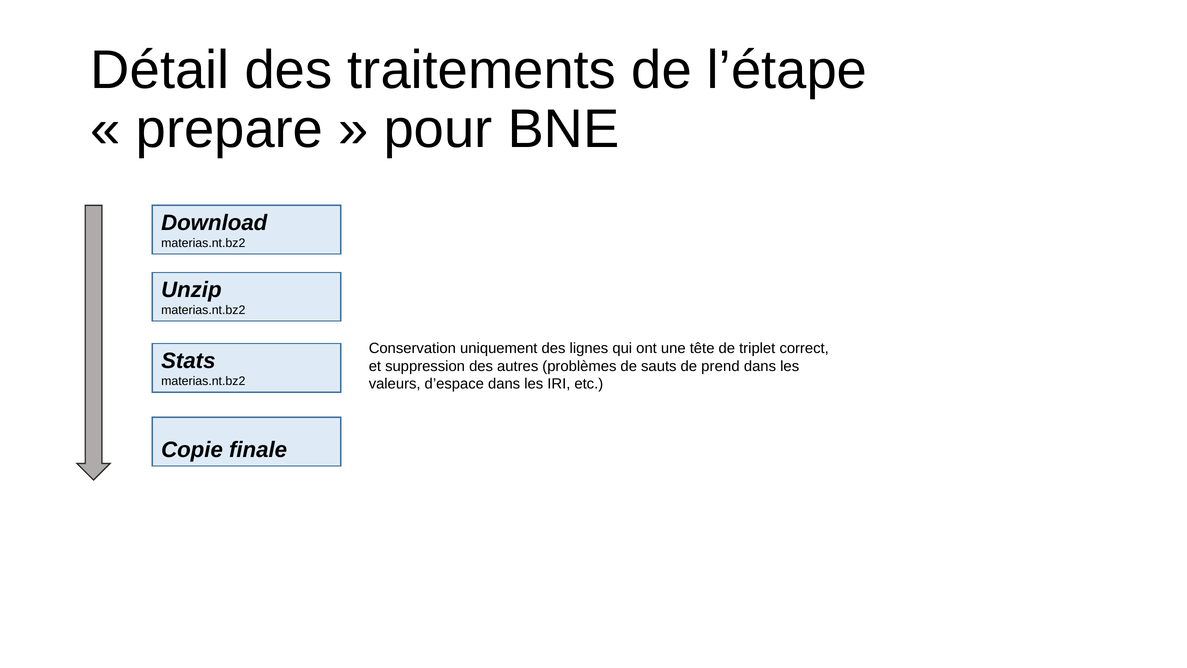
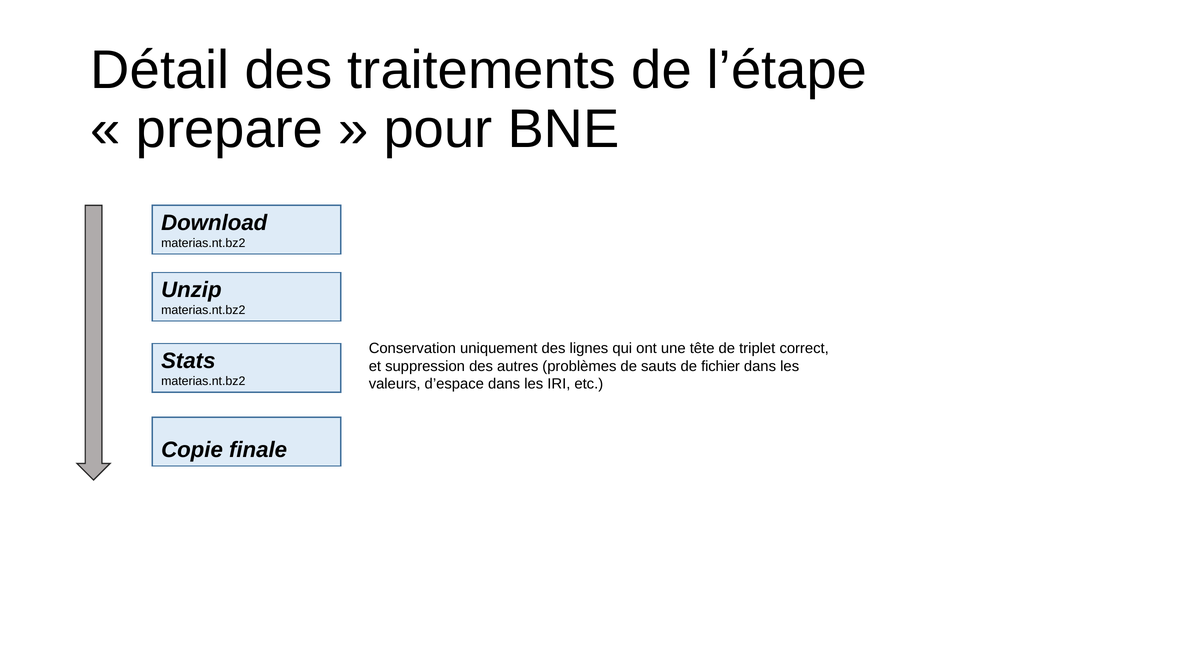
prend: prend -> fichier (721, 366)
